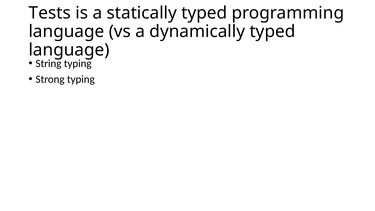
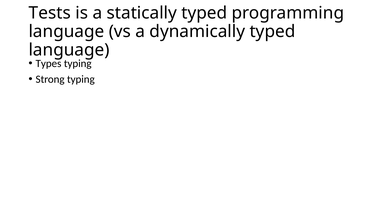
String: String -> Types (49, 63)
